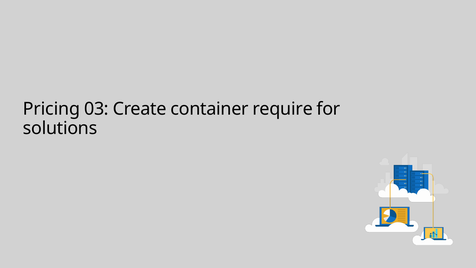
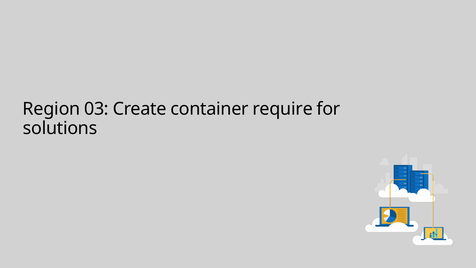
Pricing: Pricing -> Region (51, 109)
